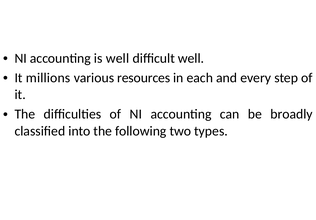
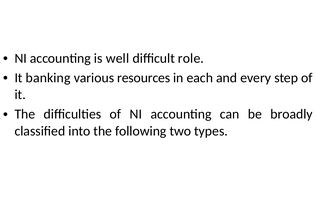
difficult well: well -> role (191, 58)
millions: millions -> banking (48, 78)
